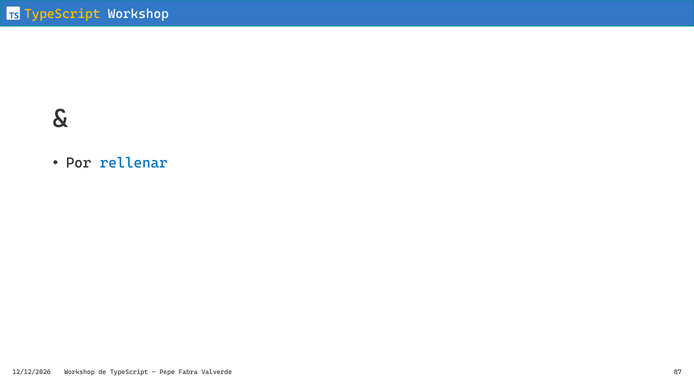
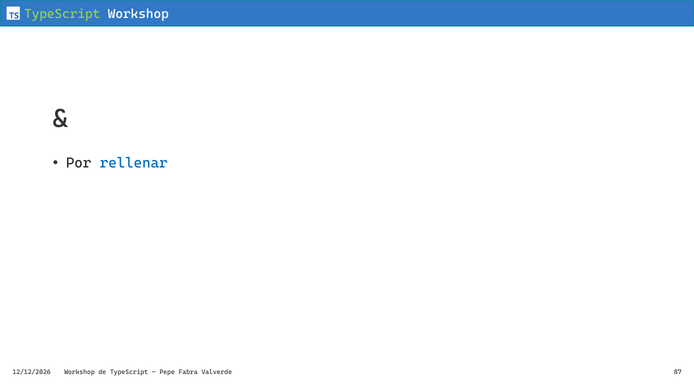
TypeScript colour: yellow -> light green (62, 14)
